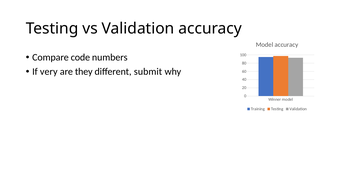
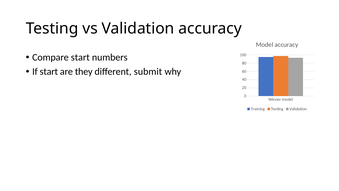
Compare code: code -> start (80, 57)
If very: very -> start (49, 72)
